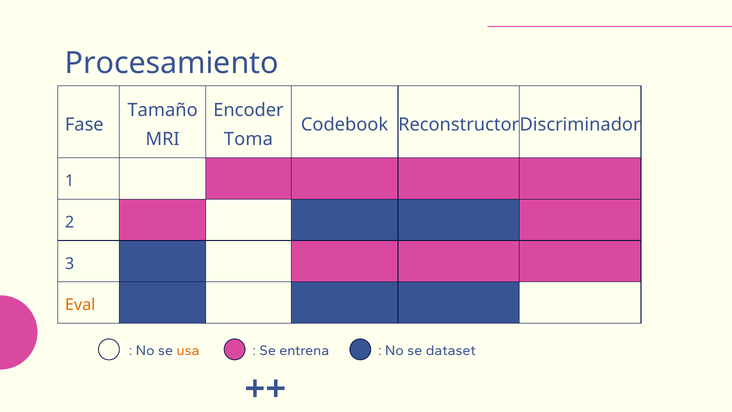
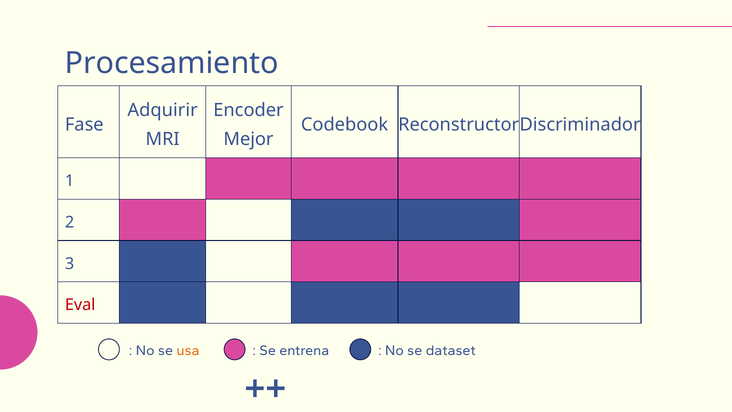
Tamaño: Tamaño -> Adquirir (163, 110)
Toma: Toma -> Mejor (248, 139)
Eval colour: orange -> red (80, 305)
